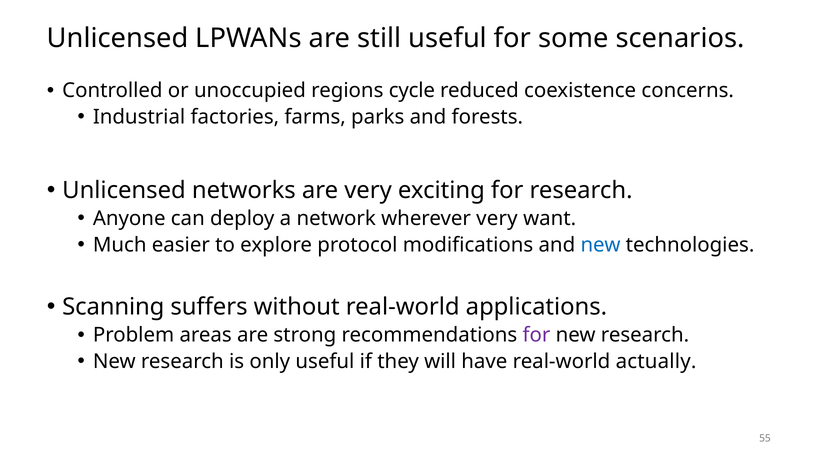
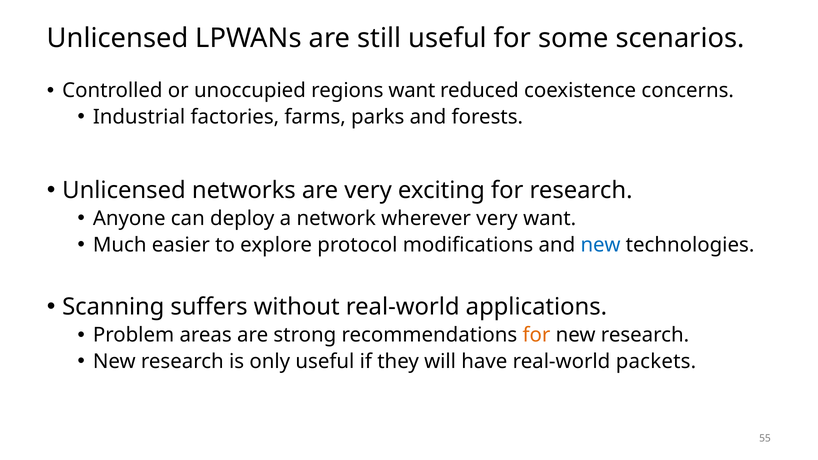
regions cycle: cycle -> want (412, 91)
for colour: purple -> orange (536, 335)
actually: actually -> packets (656, 362)
